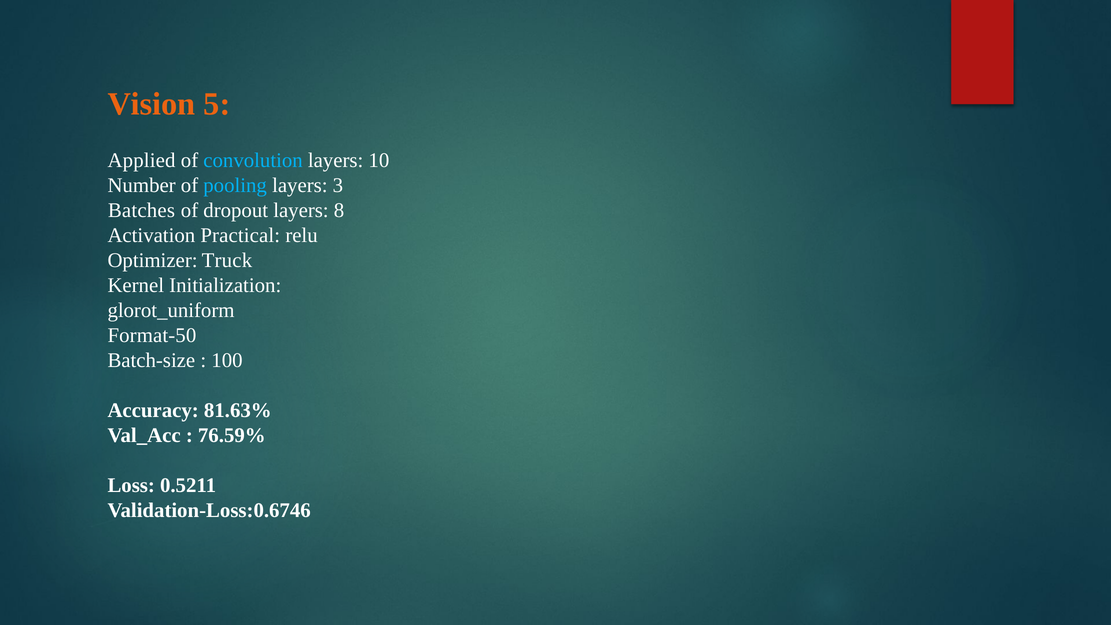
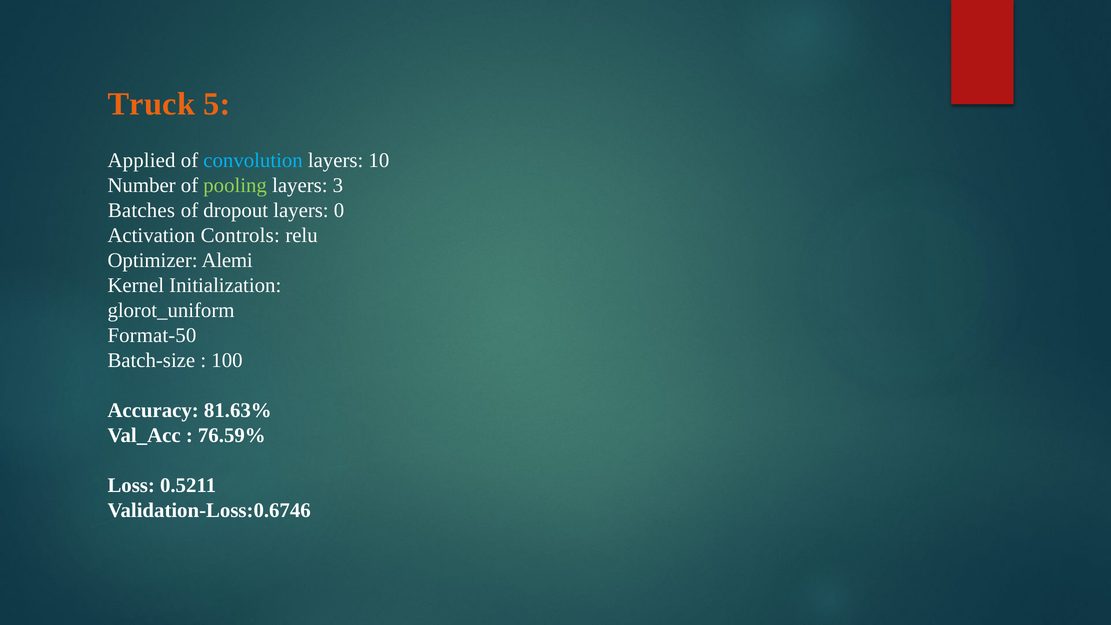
Vision: Vision -> Truck (151, 104)
pooling colour: light blue -> light green (235, 185)
8: 8 -> 0 (339, 210)
Practical: Practical -> Controls (240, 235)
Truck: Truck -> Alemi (227, 260)
